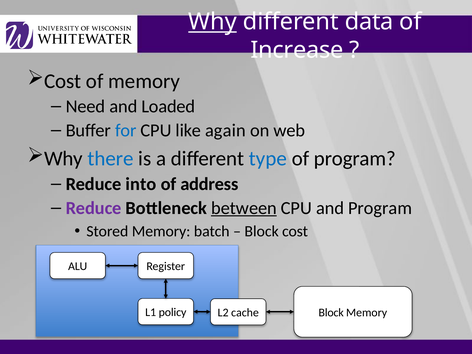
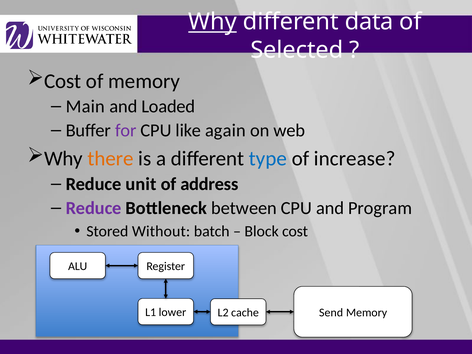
Increase: Increase -> Selected (297, 50)
Need: Need -> Main (85, 107)
for colour: blue -> purple (126, 131)
there colour: blue -> orange (111, 159)
of program: program -> increase (355, 159)
into: into -> unit (141, 184)
between underline: present -> none (244, 208)
Stored Memory: Memory -> Without (161, 231)
policy: policy -> lower (172, 312)
cache Block: Block -> Send (331, 313)
